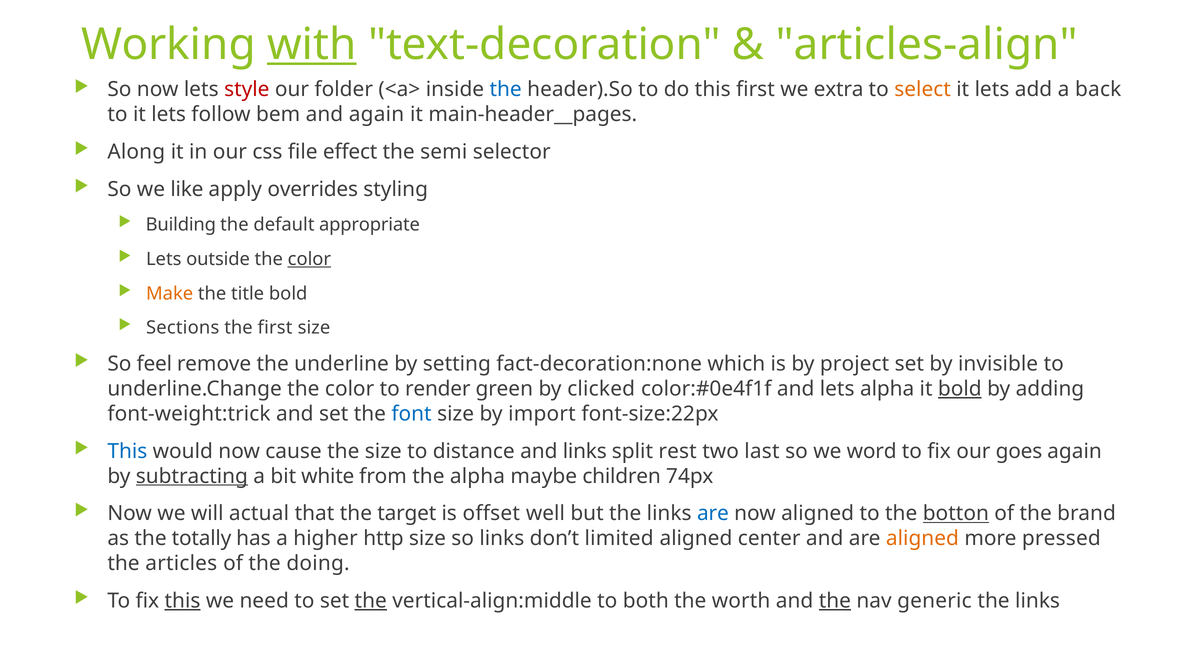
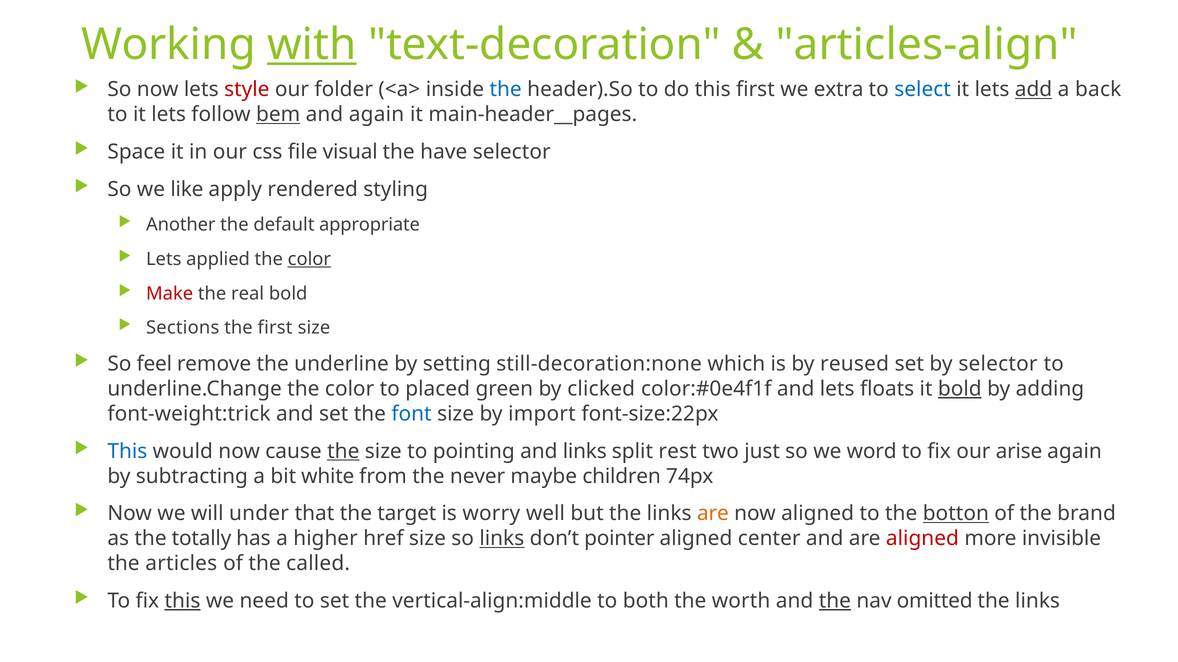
select colour: orange -> blue (923, 90)
add underline: none -> present (1034, 90)
bem underline: none -> present (278, 115)
Along: Along -> Space (136, 152)
effect: effect -> visual (350, 152)
semi: semi -> have (444, 152)
overrides: overrides -> rendered (313, 189)
Building: Building -> Another (181, 225)
outside: outside -> applied (218, 259)
Make colour: orange -> red (170, 294)
title: title -> real (248, 294)
fact-decoration:none: fact-decoration:none -> still-decoration:none (599, 364)
project: project -> reused (855, 364)
by invisible: invisible -> selector (998, 364)
render: render -> placed (438, 389)
lets alpha: alpha -> floats (887, 389)
the underline: none -> present (343, 452)
distance: distance -> pointing (474, 452)
last: last -> just (762, 452)
goes: goes -> arise (1019, 452)
subtracting underline: present -> none (192, 477)
the alpha: alpha -> never (478, 477)
actual: actual -> under (259, 514)
offset: offset -> worry (491, 514)
are colour: blue -> orange (713, 514)
http: http -> href (383, 539)
links underline: none -> present (502, 539)
limited: limited -> pointer (619, 539)
aligned colour: orange -> red (922, 539)
pressed: pressed -> invisible (1061, 539)
doing: doing -> called (318, 564)
the underline: present -> none (371, 601)
generic: generic -> omitted (935, 601)
